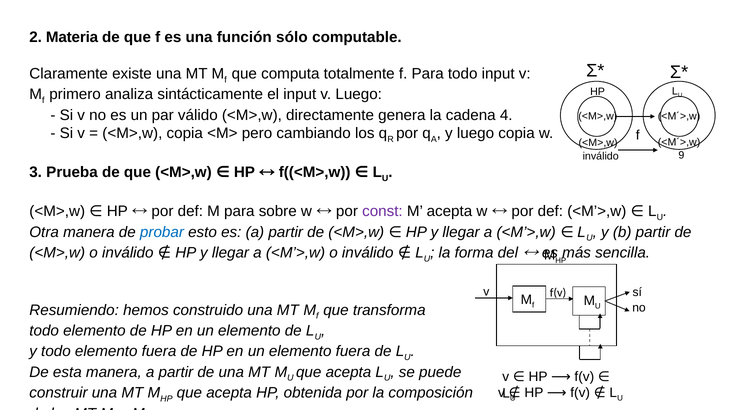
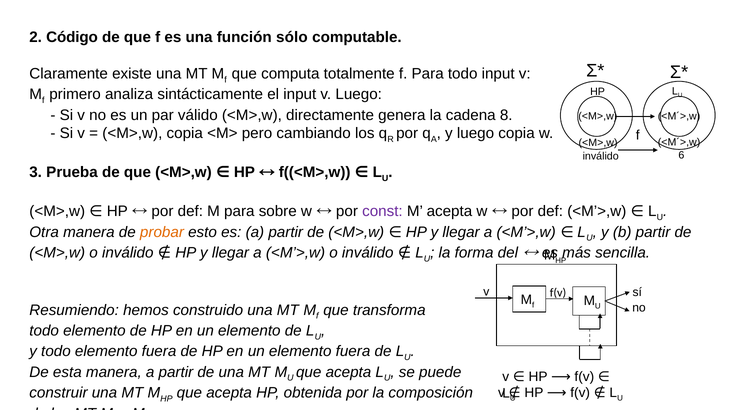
Materia: Materia -> Código (72, 37)
4: 4 -> 8 (506, 115)
9: 9 -> 6 (681, 155)
probar colour: blue -> orange (162, 232)
